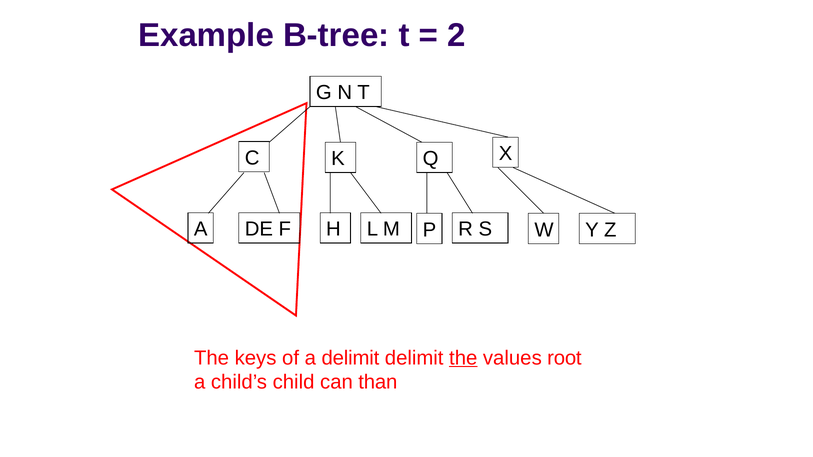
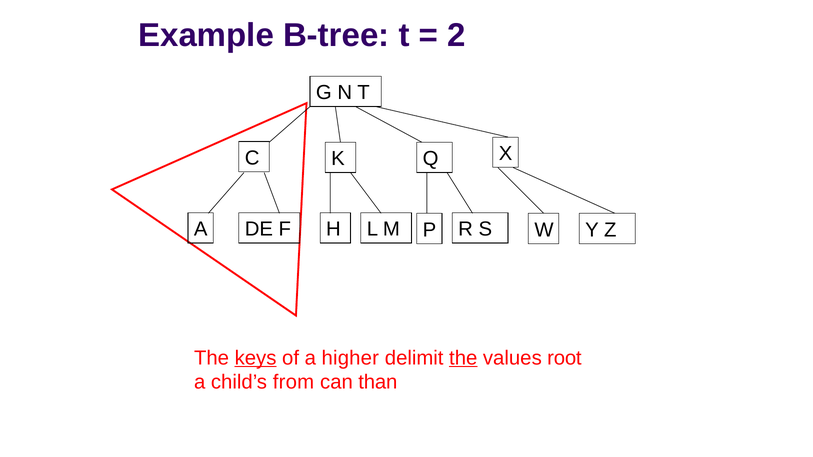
keys underline: none -> present (256, 358)
a delimit: delimit -> higher (350, 358)
child: child -> from (293, 382)
